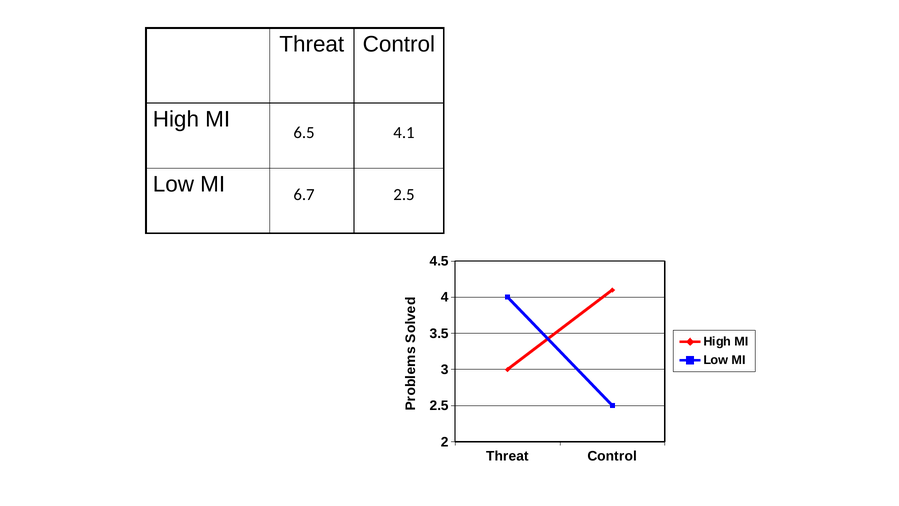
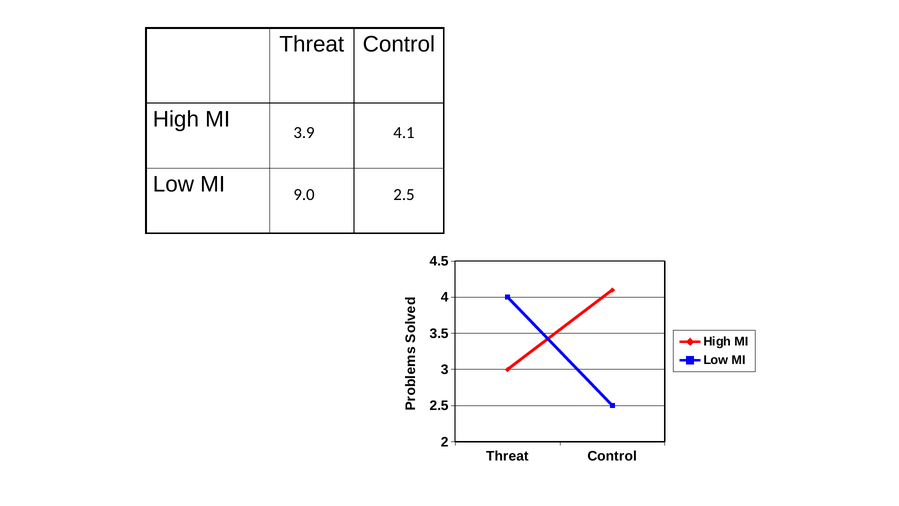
6.5: 6.5 -> 3.9 (304, 133)
6.7: 6.7 -> 9.0 (304, 194)
